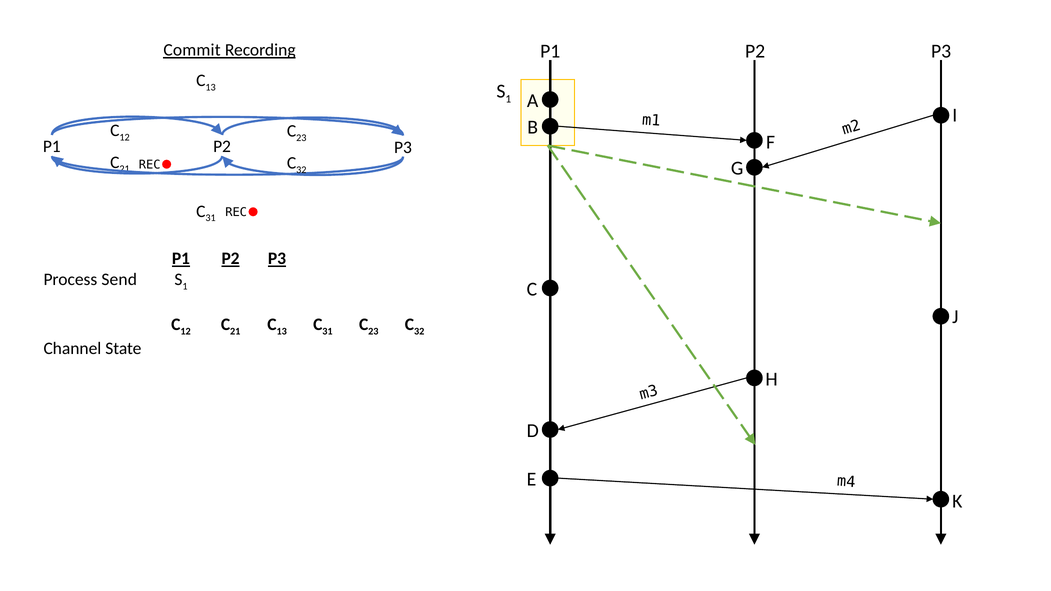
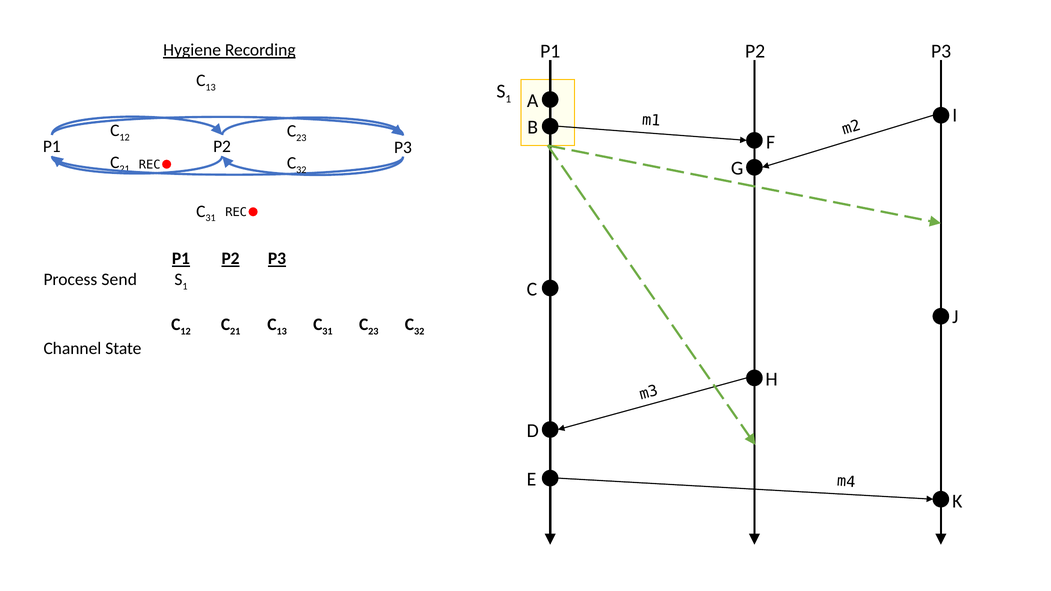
Commit: Commit -> Hygiene (192, 50)
